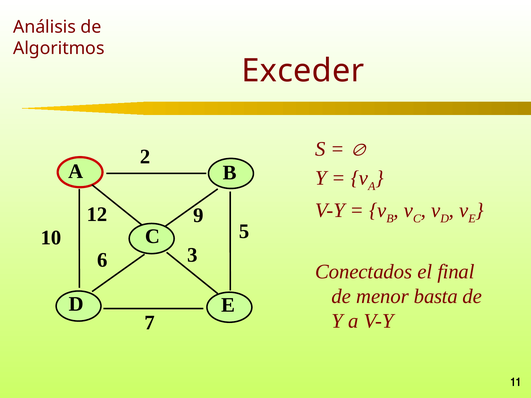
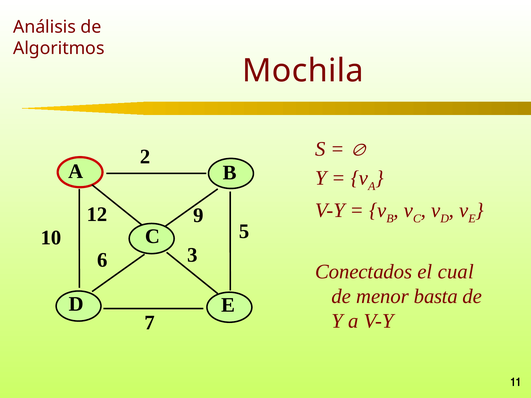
Exceder: Exceder -> Mochila (303, 71)
final: final -> cual (456, 272)
